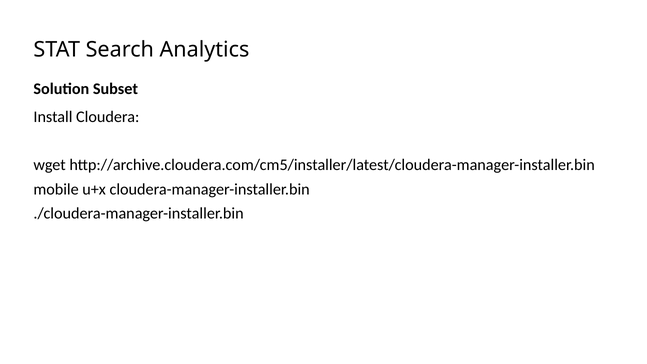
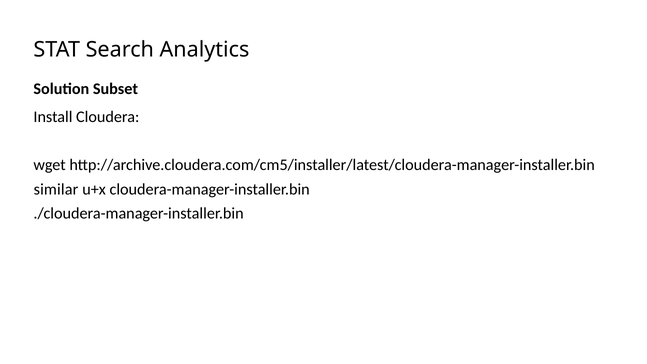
mobile: mobile -> similar (56, 189)
